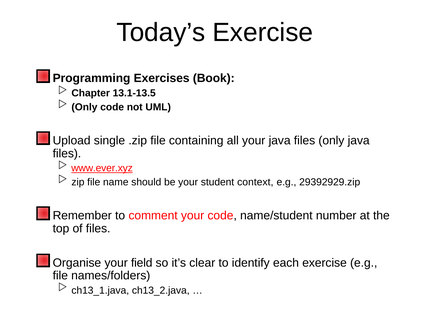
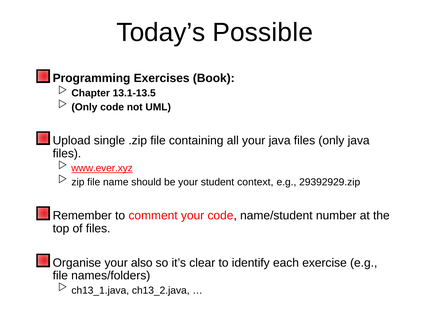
Today’s Exercise: Exercise -> Possible (263, 32)
field: field -> also (142, 262)
